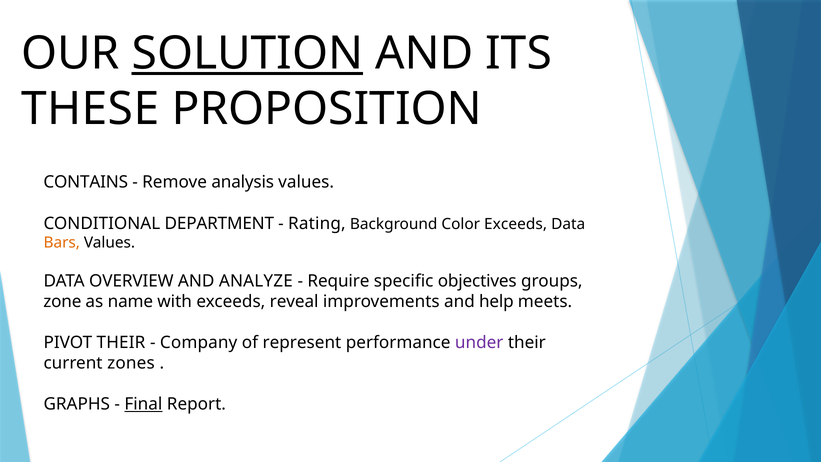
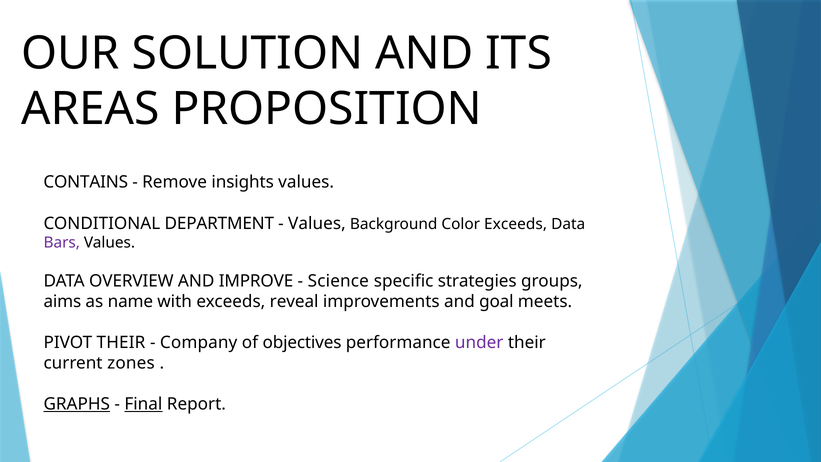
SOLUTION underline: present -> none (247, 54)
THESE: THESE -> AREAS (90, 109)
analysis: analysis -> insights (243, 182)
Rating: Rating -> Values (317, 223)
Bars colour: orange -> purple (62, 243)
ANALYZE: ANALYZE -> IMPROVE (256, 281)
Require: Require -> Science (338, 281)
objectives: objectives -> strategies (477, 281)
zone: zone -> aims (62, 301)
help: help -> goal (496, 301)
represent: represent -> objectives (302, 342)
GRAPHS underline: none -> present (77, 404)
